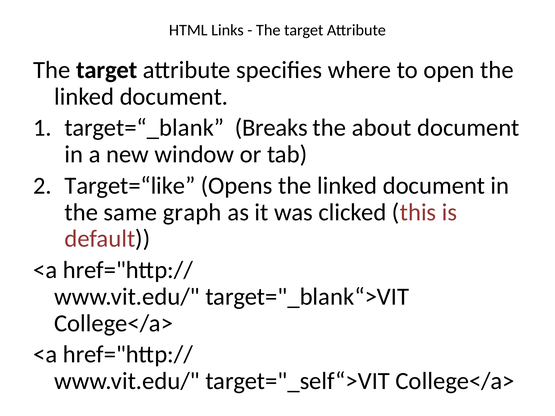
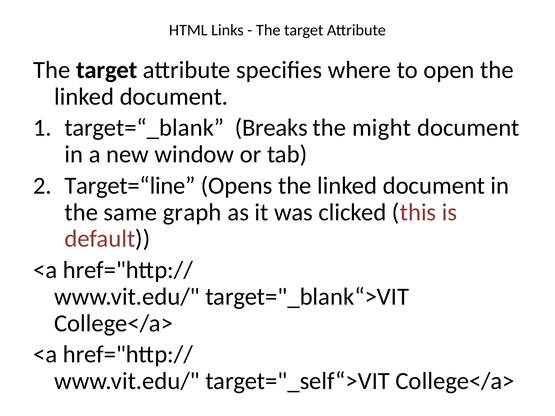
about: about -> might (382, 128)
Target=“like: Target=“like -> Target=“line (130, 186)
